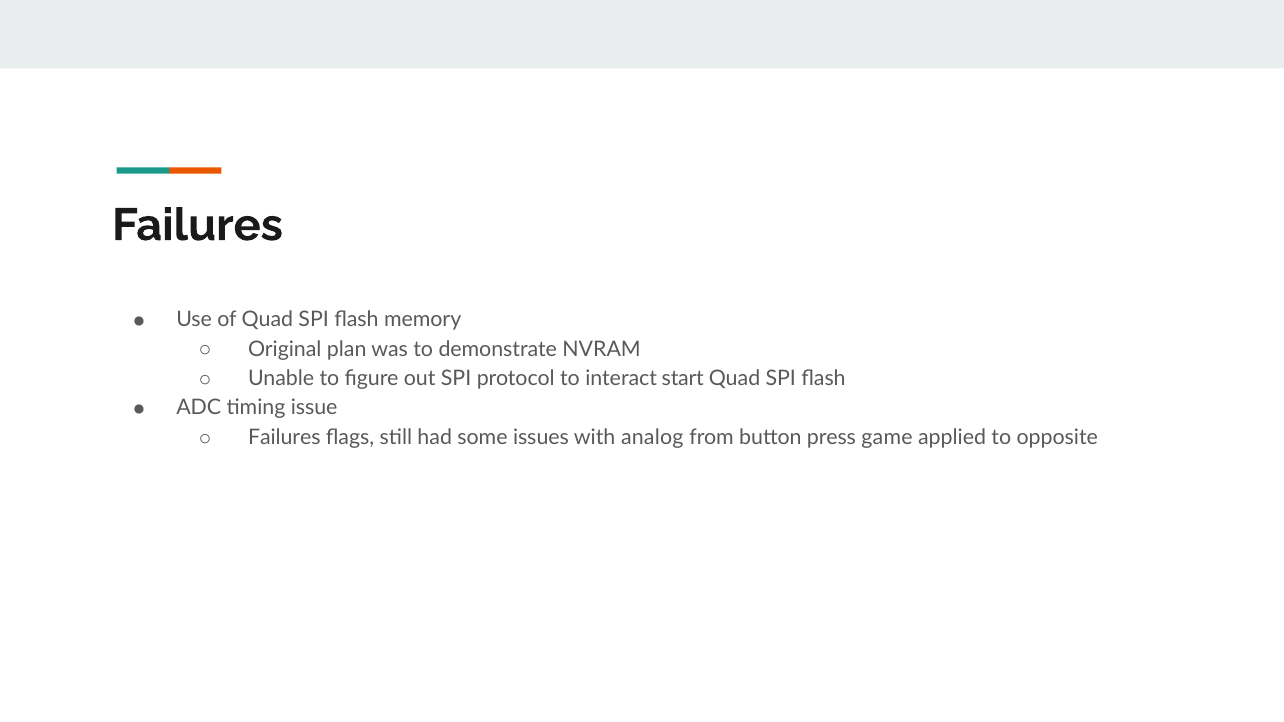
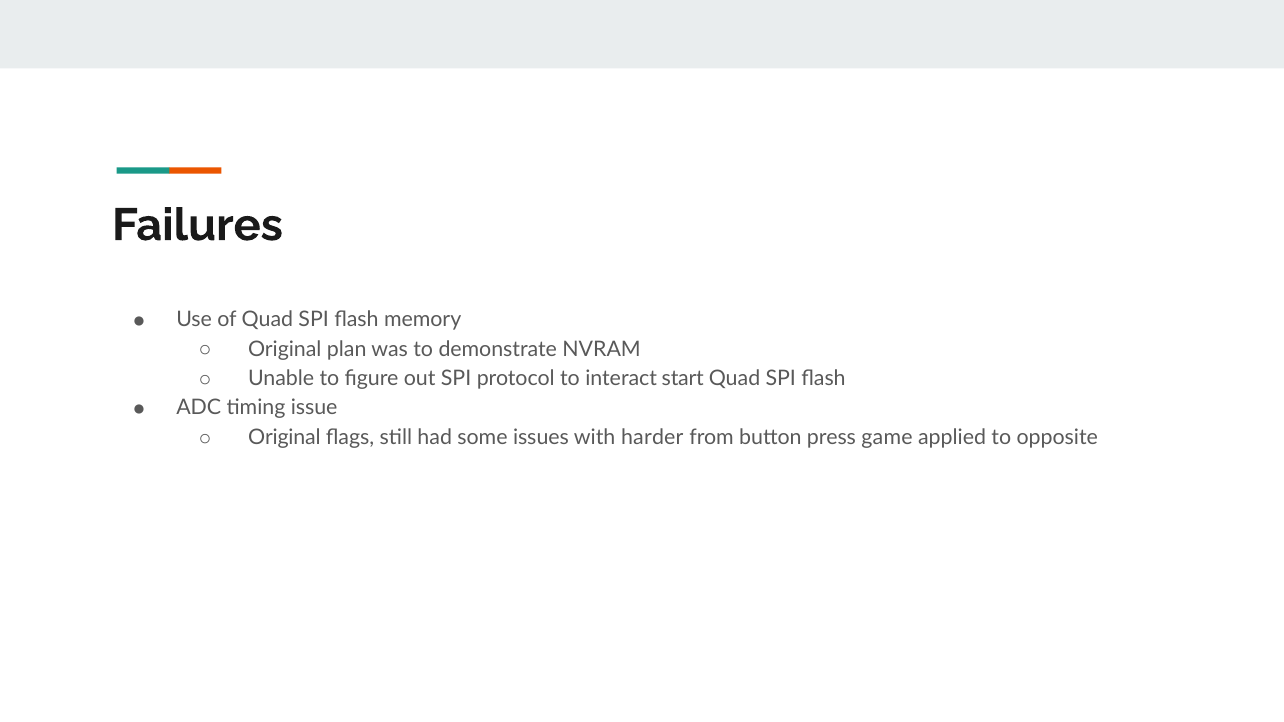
Failures: Failures -> Original (284, 438)
analog: analog -> harder (652, 438)
